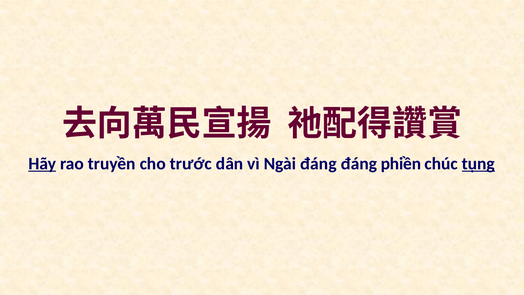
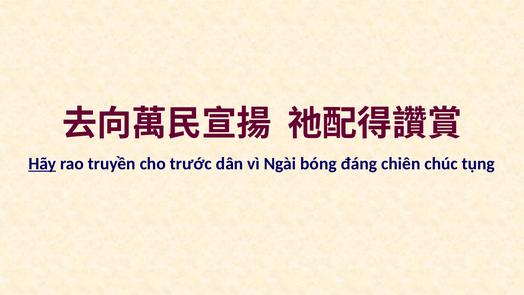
Ngài đáng: đáng -> bóng (318, 164)
phiền: phiền -> chiên (401, 164)
tụng underline: present -> none (478, 164)
